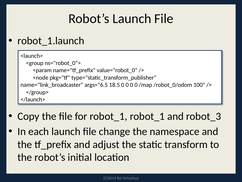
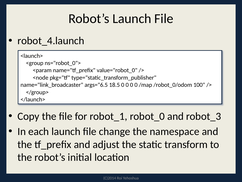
robot_1.launch: robot_1.launch -> robot_4.launch (51, 41)
robot_1 robot_1: robot_1 -> robot_0 (147, 116)
